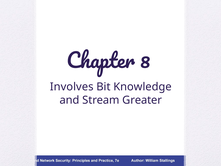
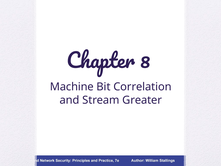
Involves: Involves -> Machine (72, 87)
Knowledge: Knowledge -> Correlation (142, 87)
